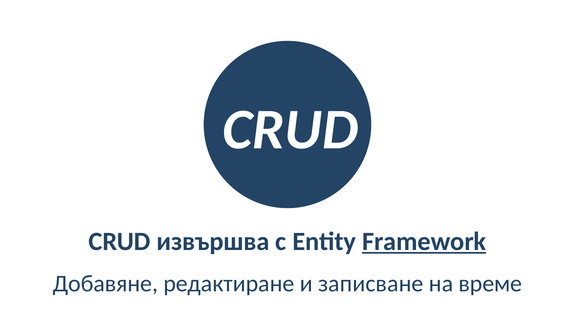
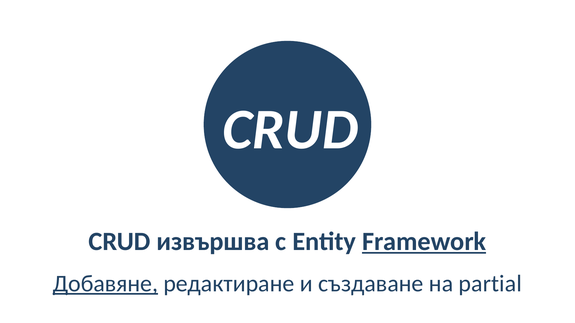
Добавяне underline: none -> present (105, 284)
записване: записване -> създаване (371, 284)
време: време -> partial (490, 284)
